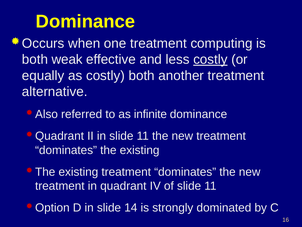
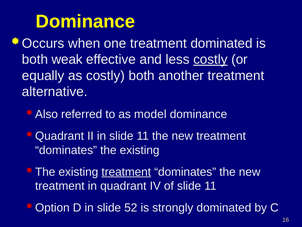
treatment computing: computing -> dominated (222, 43)
infinite: infinite -> model (150, 114)
treatment underline: none -> present (126, 171)
14: 14 -> 52 (131, 207)
